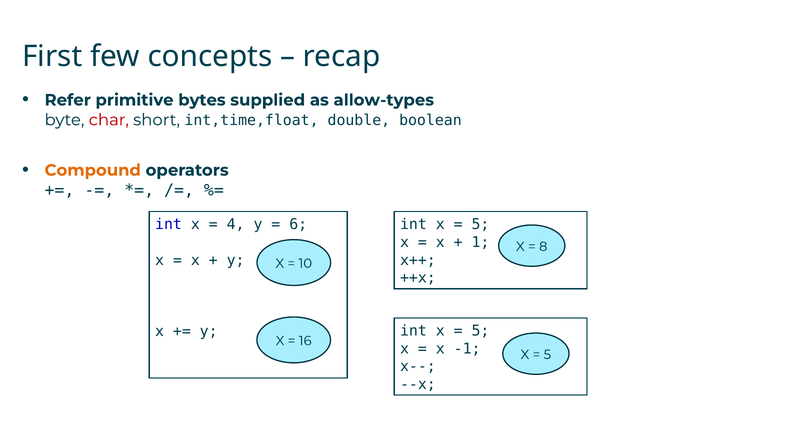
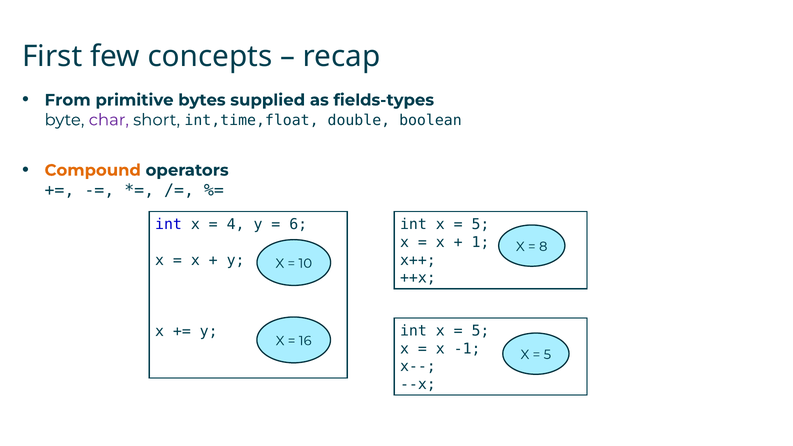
Refer: Refer -> From (68, 100)
allow-types: allow-types -> fields-types (384, 100)
char colour: red -> purple (109, 120)
